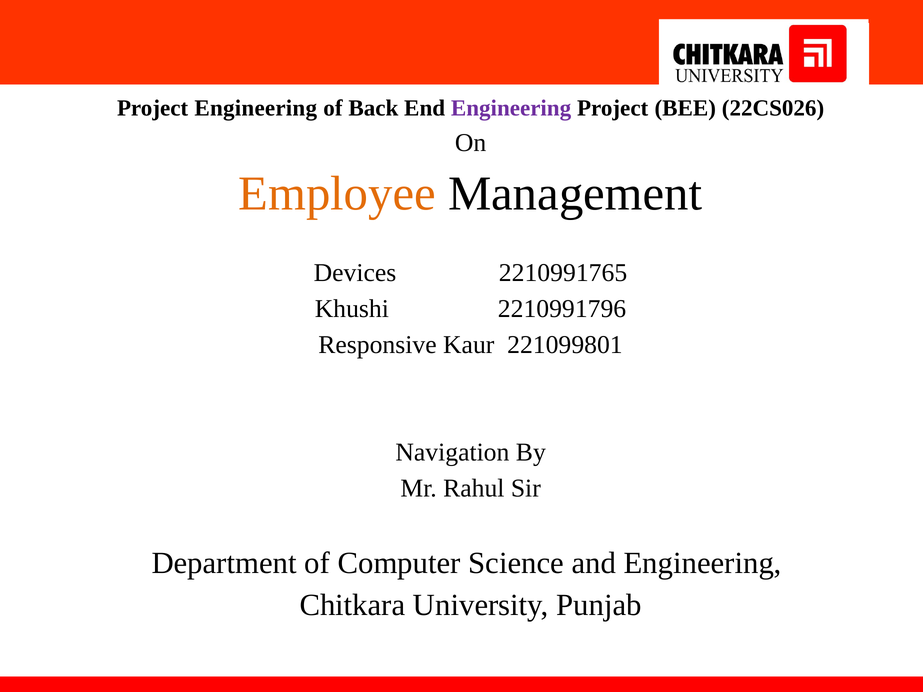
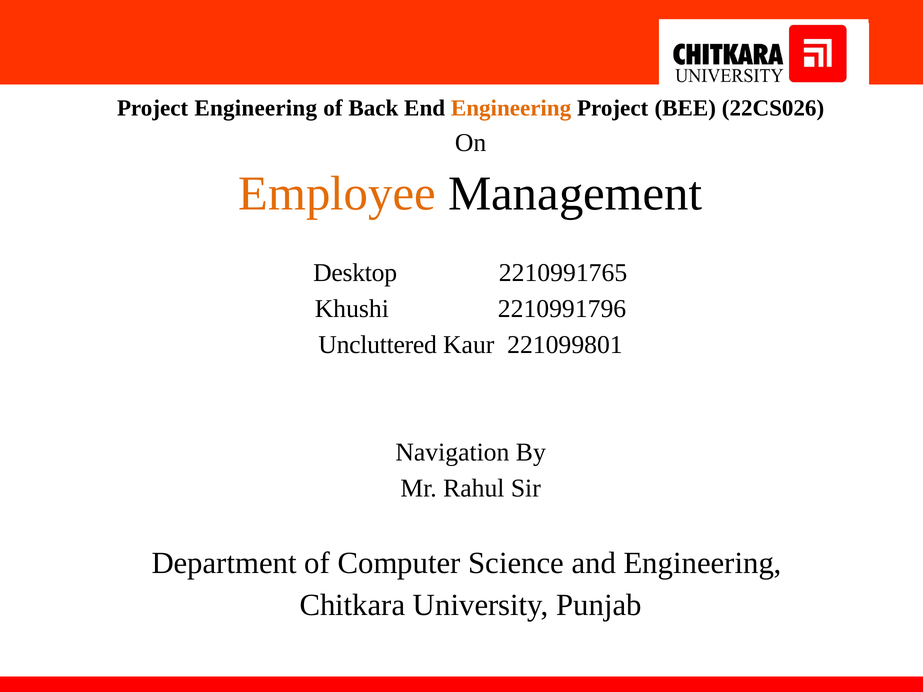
Engineering colour: purple -> orange (511, 108)
Devices: Devices -> Desktop (355, 273)
Responsive: Responsive -> Uncluttered (378, 345)
